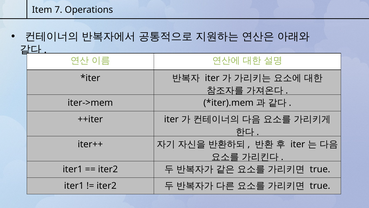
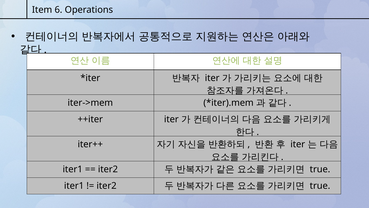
7: 7 -> 6 (58, 10)
